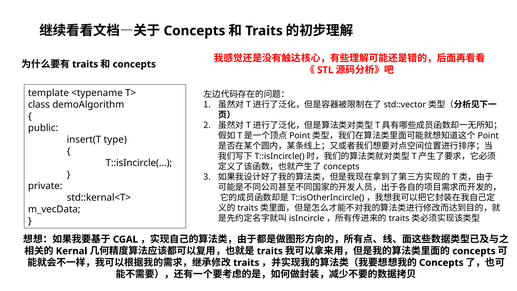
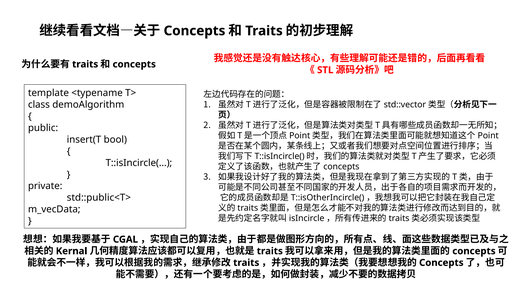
type: type -> bool (115, 139)
std::kernal<T>: std::kernal<T> -> std::public<T> (99, 198)
